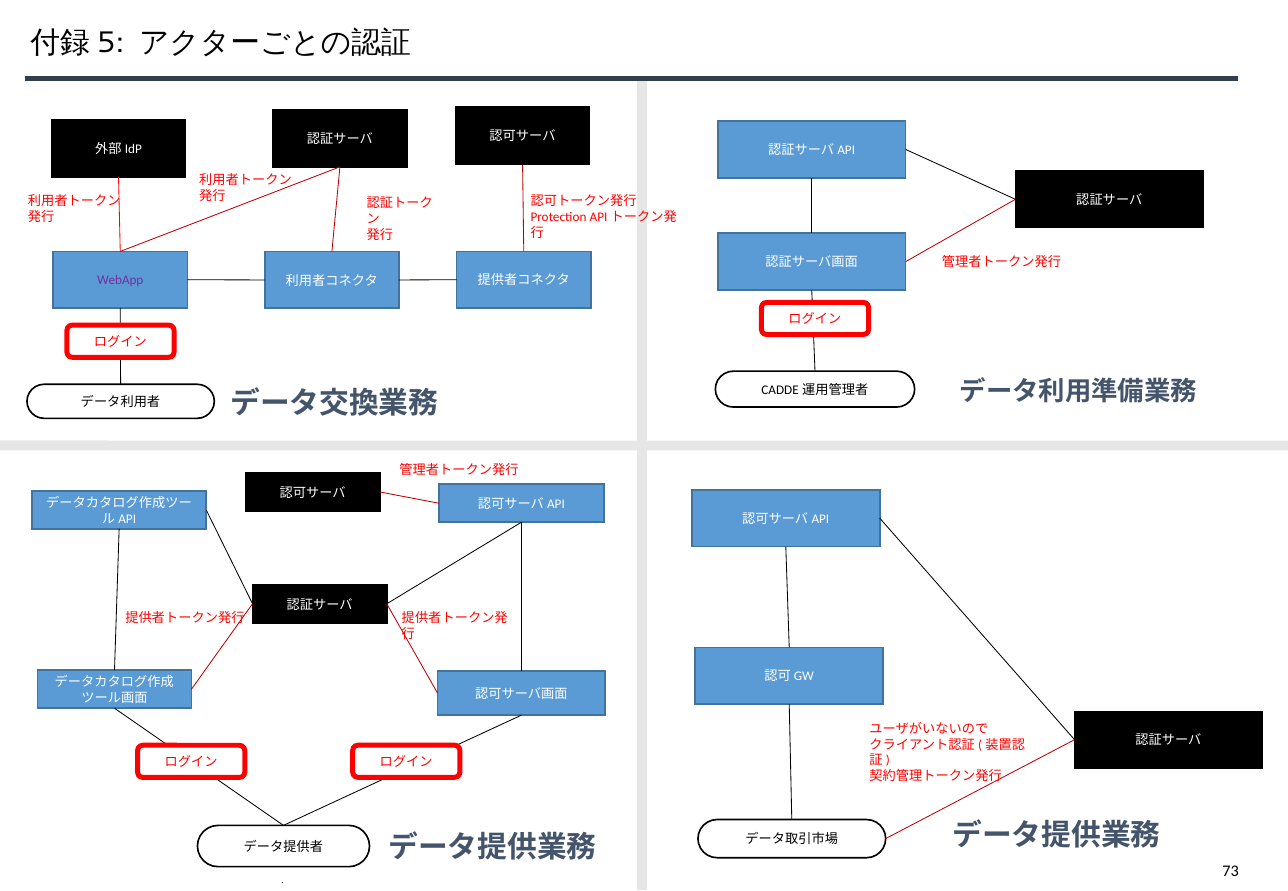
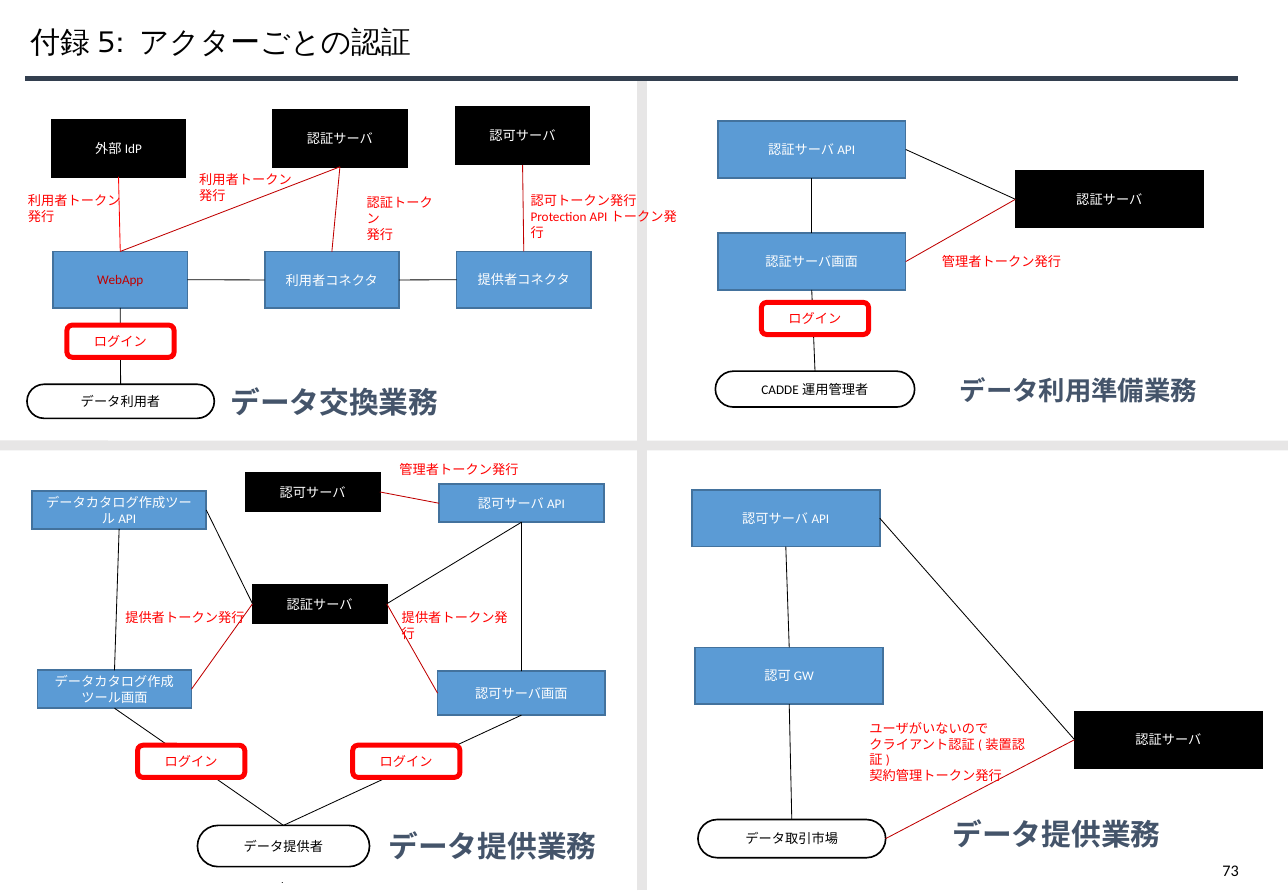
WebApp colour: purple -> red (120, 281)
